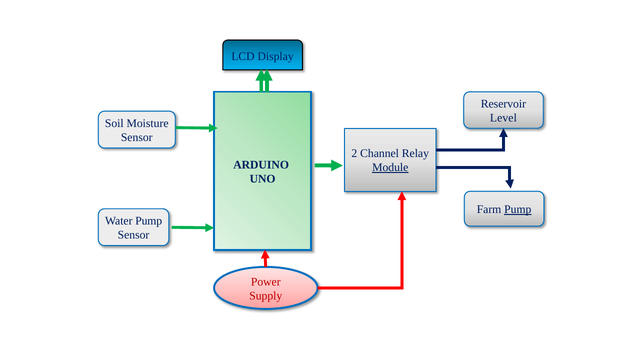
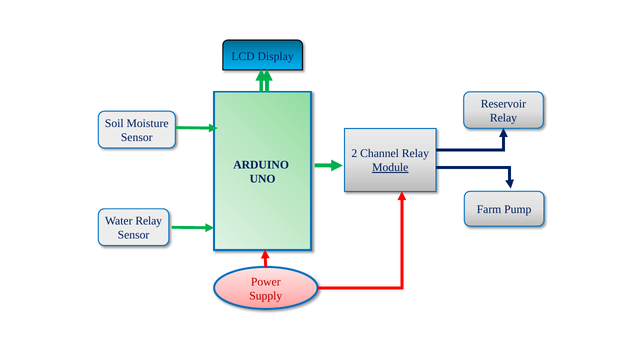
Level: Level -> Relay (503, 118)
Pump underline: present -> none (518, 210)
Water Pump: Pump -> Relay (149, 221)
